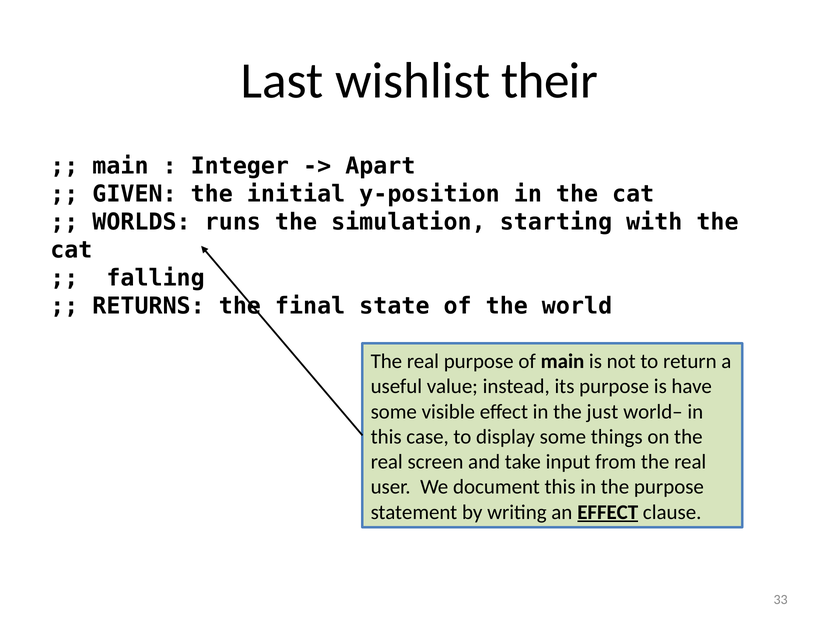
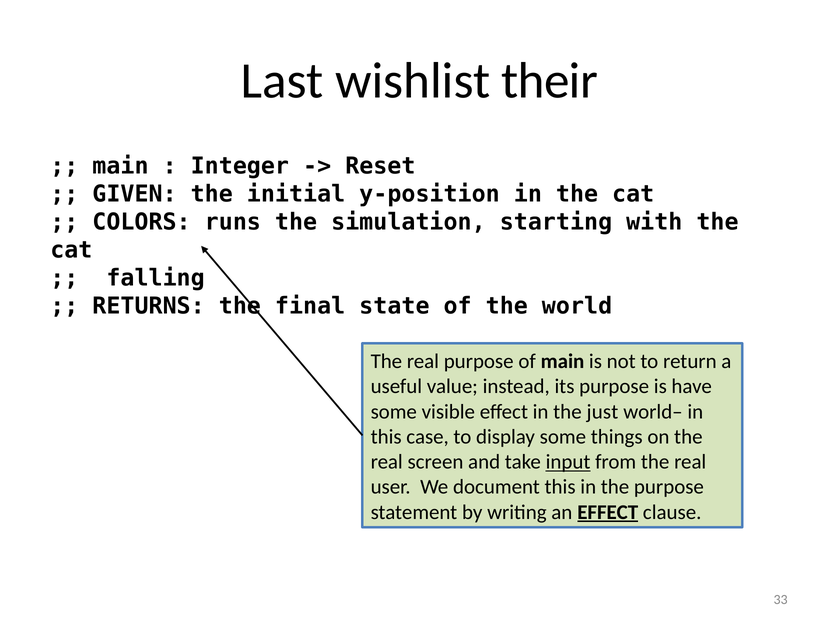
Apart: Apart -> Reset (380, 166)
WORLDS: WORLDS -> COLORS (141, 222)
input underline: none -> present (568, 462)
